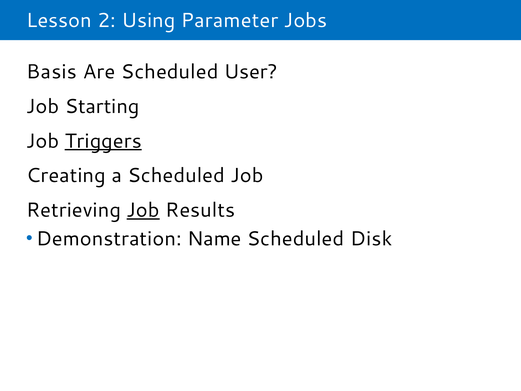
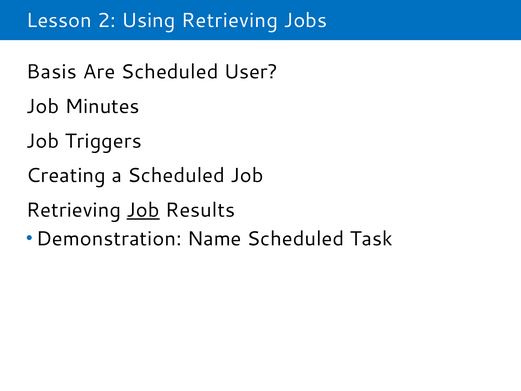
Using Parameter: Parameter -> Retrieving (230, 21)
Starting: Starting -> Minutes (102, 106)
Triggers underline: present -> none (103, 141)
Disk: Disk -> Task (371, 239)
